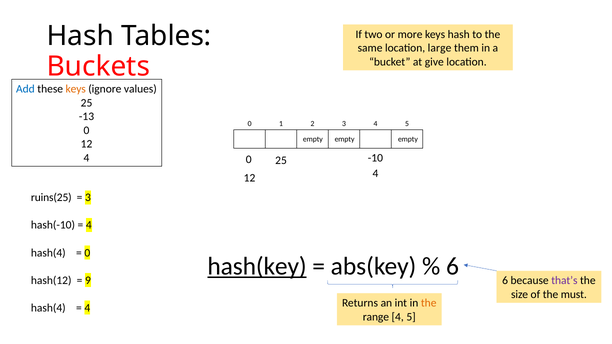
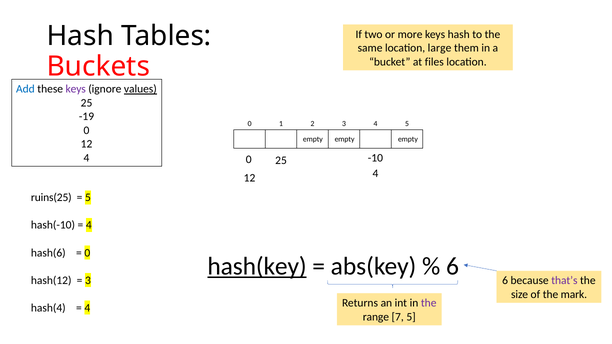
give: give -> files (434, 62)
keys colour: orange -> purple (76, 89)
values underline: none -> present (140, 89)
-13: -13 -> -19 (87, 117)
3: 3 -> 5 (88, 198)
hash(4: hash(4 -> hash(6 (48, 253)
9: 9 -> 3 (88, 280)
must: must -> mark (574, 295)
the colour: orange -> purple (429, 303)
range 4: 4 -> 7 (398, 317)
